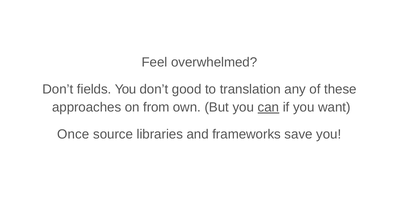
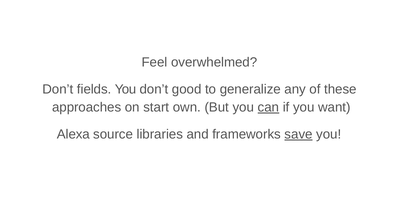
translation: translation -> generalize (250, 89)
from: from -> start (156, 108)
Once: Once -> Alexa (73, 135)
save underline: none -> present (299, 135)
